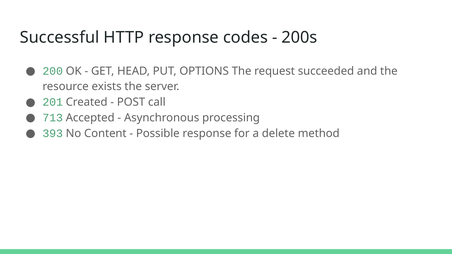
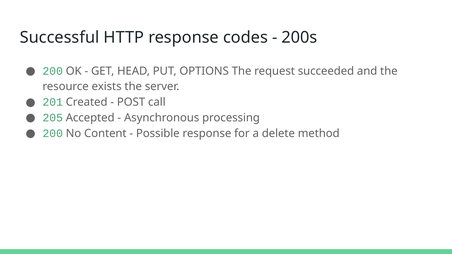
713: 713 -> 205 (53, 118)
393: 393 -> 200 (53, 133)
